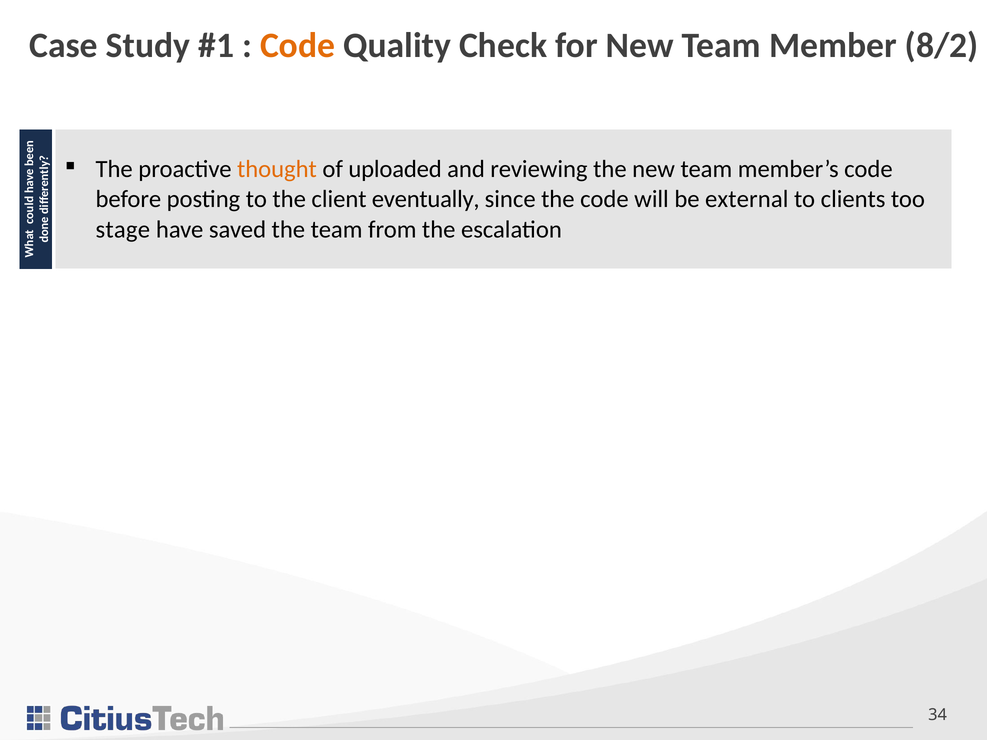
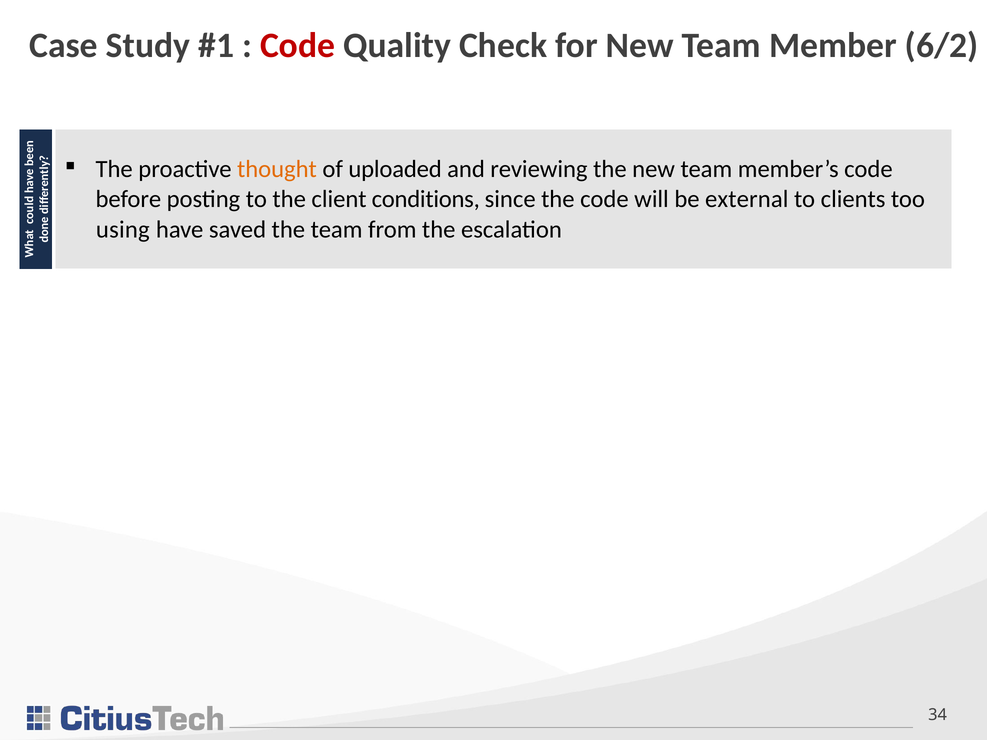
Code colour: orange -> red (298, 45)
8/2: 8/2 -> 6/2 (942, 45)
eventually: eventually -> conditions (426, 199)
stage: stage -> using (123, 230)
